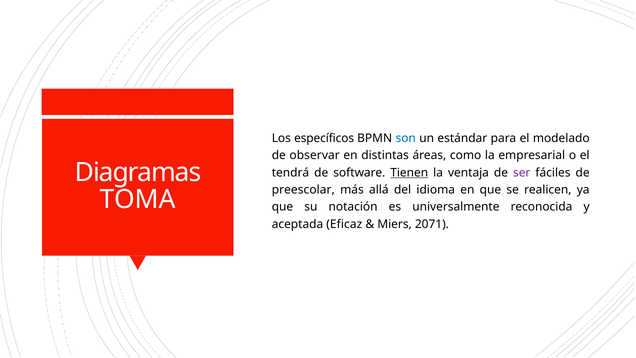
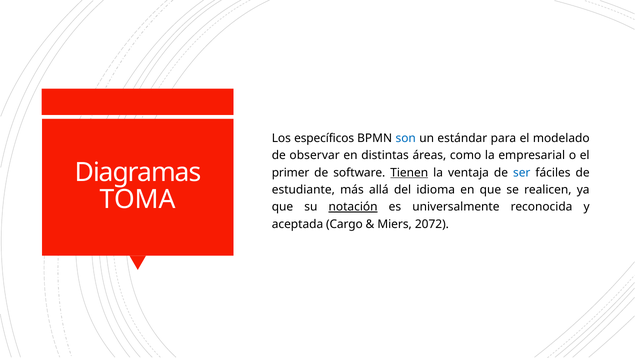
tendrá: tendrá -> primer (291, 172)
ser colour: purple -> blue (522, 172)
preescolar: preescolar -> estudiante (303, 190)
notación underline: none -> present (353, 207)
Eficaz: Eficaz -> Cargo (344, 224)
2071: 2071 -> 2072 (432, 224)
